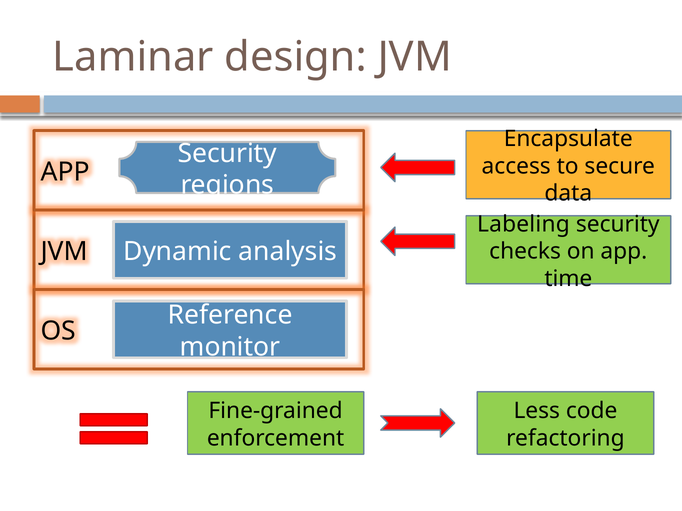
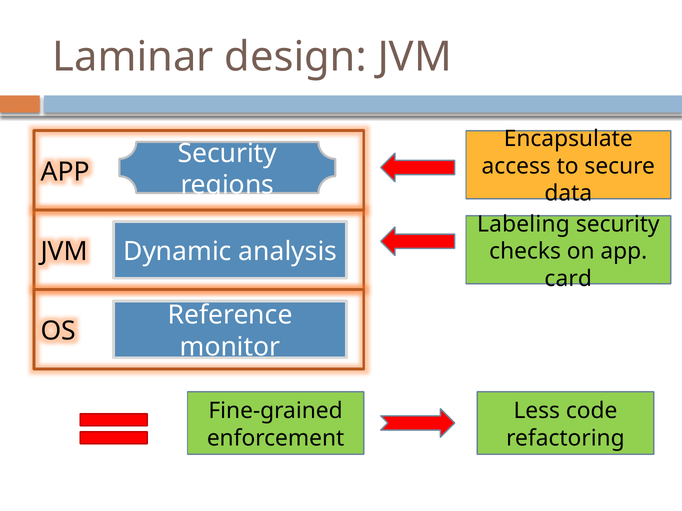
time: time -> card (568, 279)
